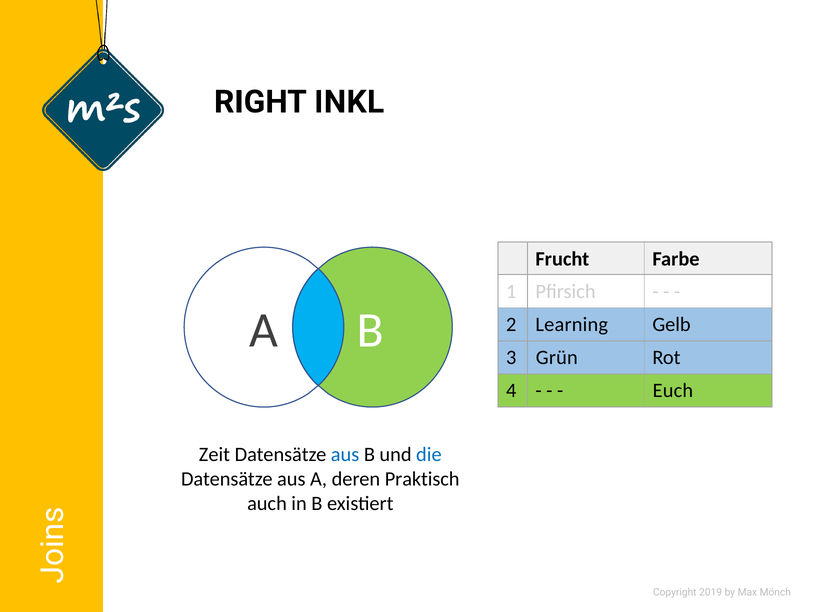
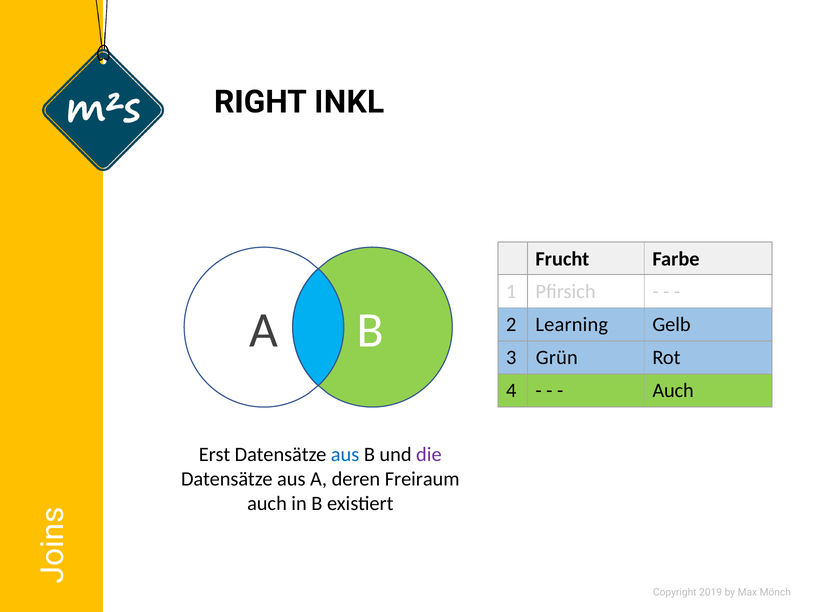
Euch: Euch -> Auch (673, 390)
Zeit: Zeit -> Erst (215, 454)
die colour: blue -> purple (429, 454)
Praktisch: Praktisch -> Freiraum (422, 478)
